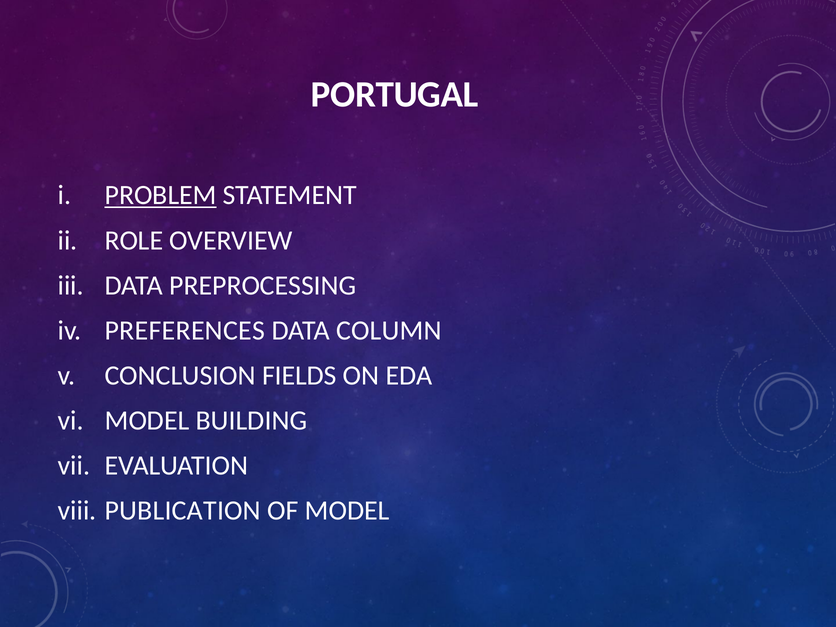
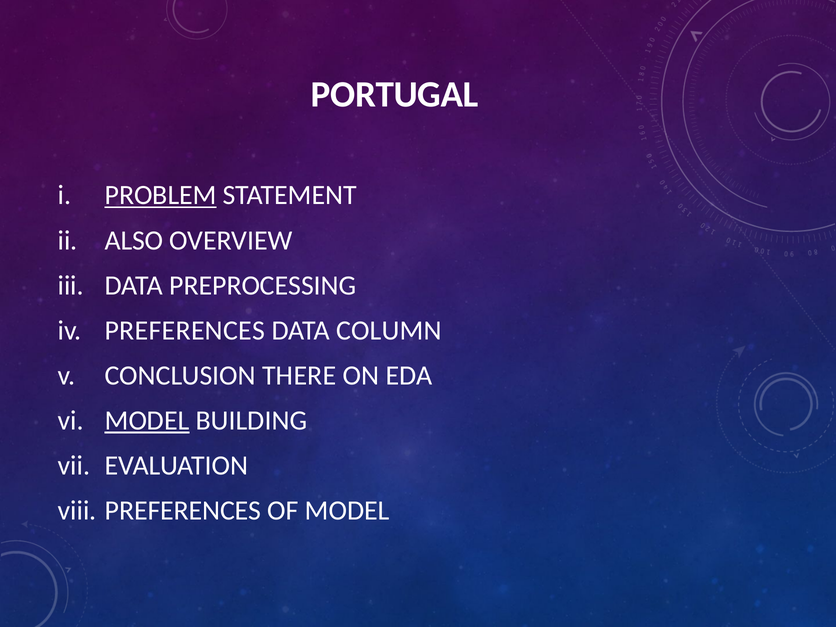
ROLE: ROLE -> ALSO (134, 240)
FIELDS: FIELDS -> THERE (299, 375)
MODEL underline: none -> present (147, 421)
PUBLICATION: PUBLICATION -> PREFERENCES (183, 511)
